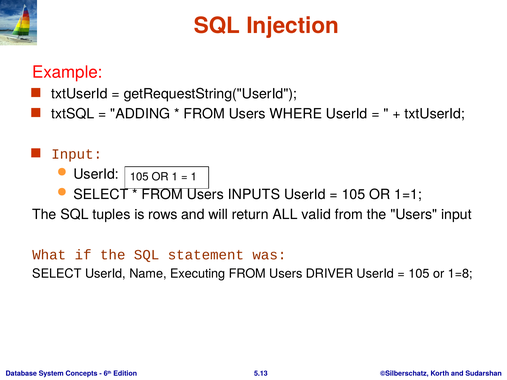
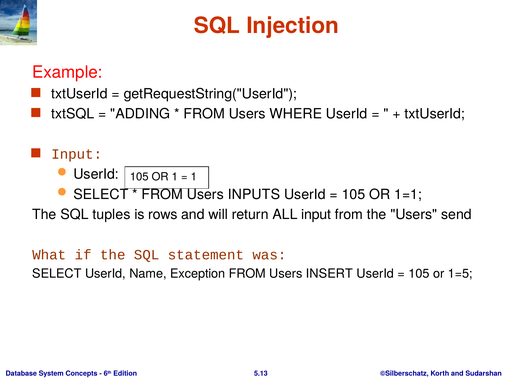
ALL valid: valid -> input (316, 215)
Users input: input -> send (456, 215)
Executing: Executing -> Exception (198, 274)
DRIVER: DRIVER -> INSERT (329, 274)
1=8: 1=8 -> 1=5 (460, 274)
